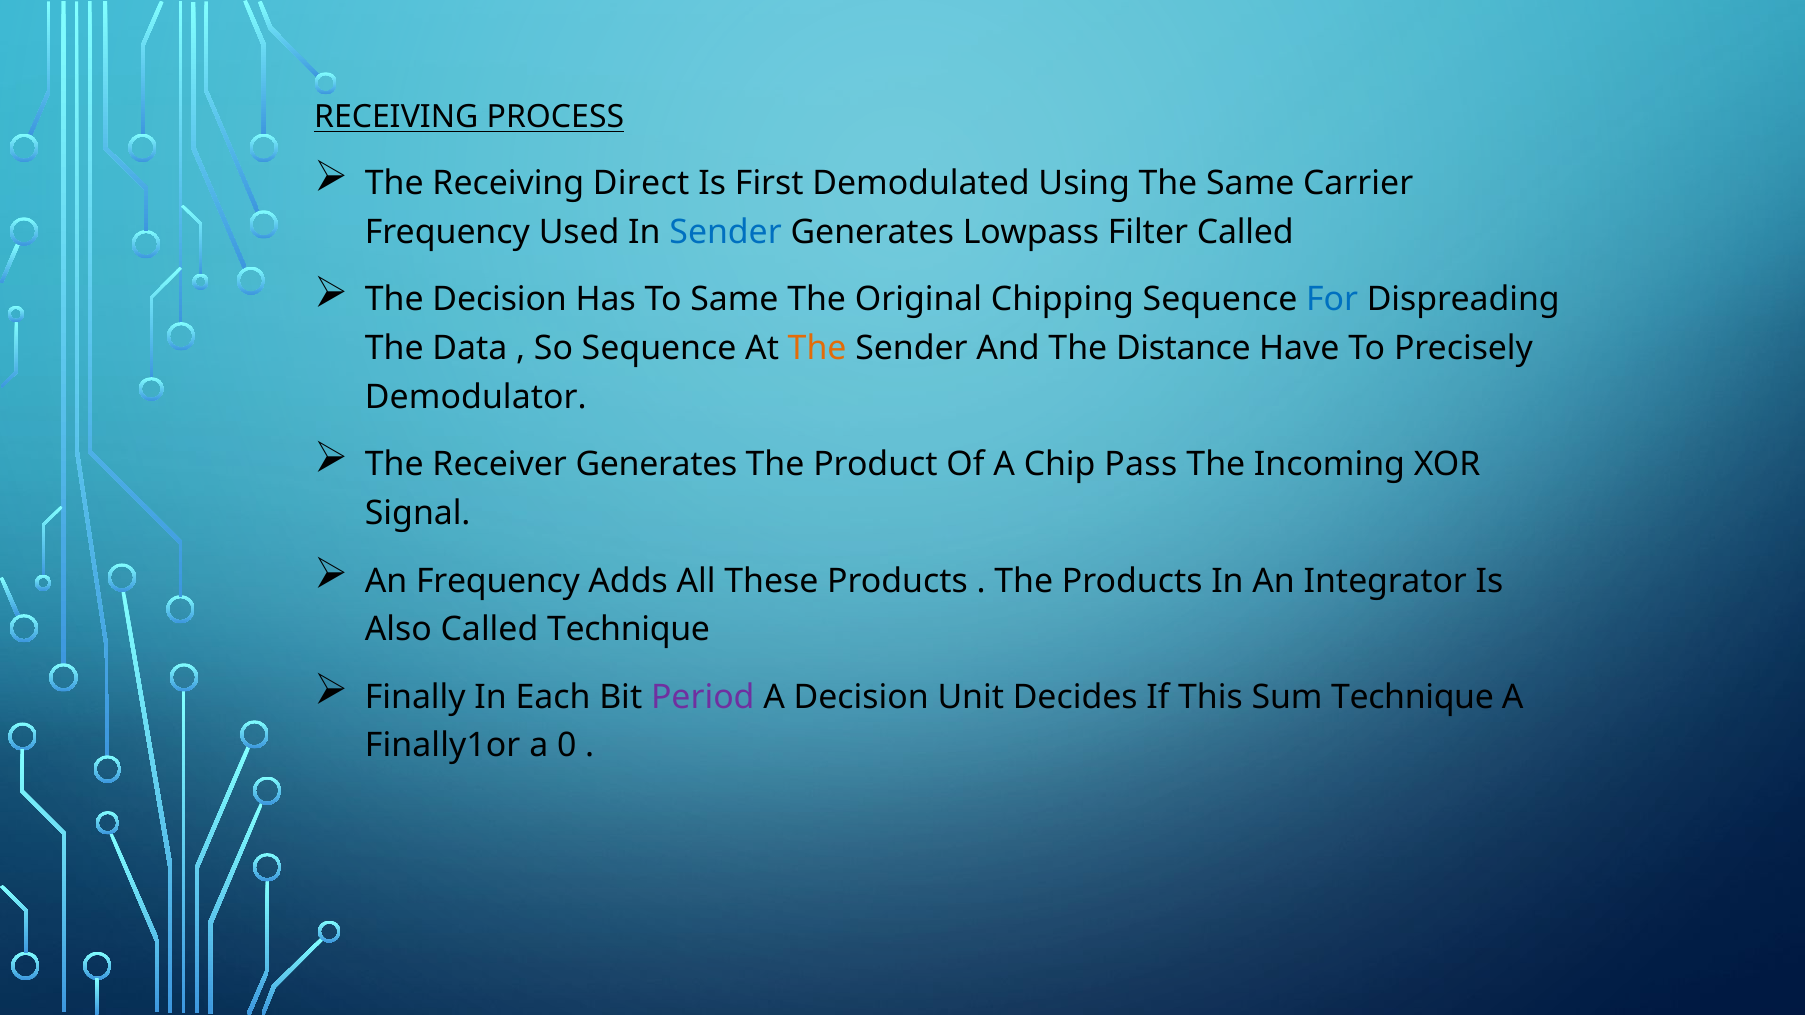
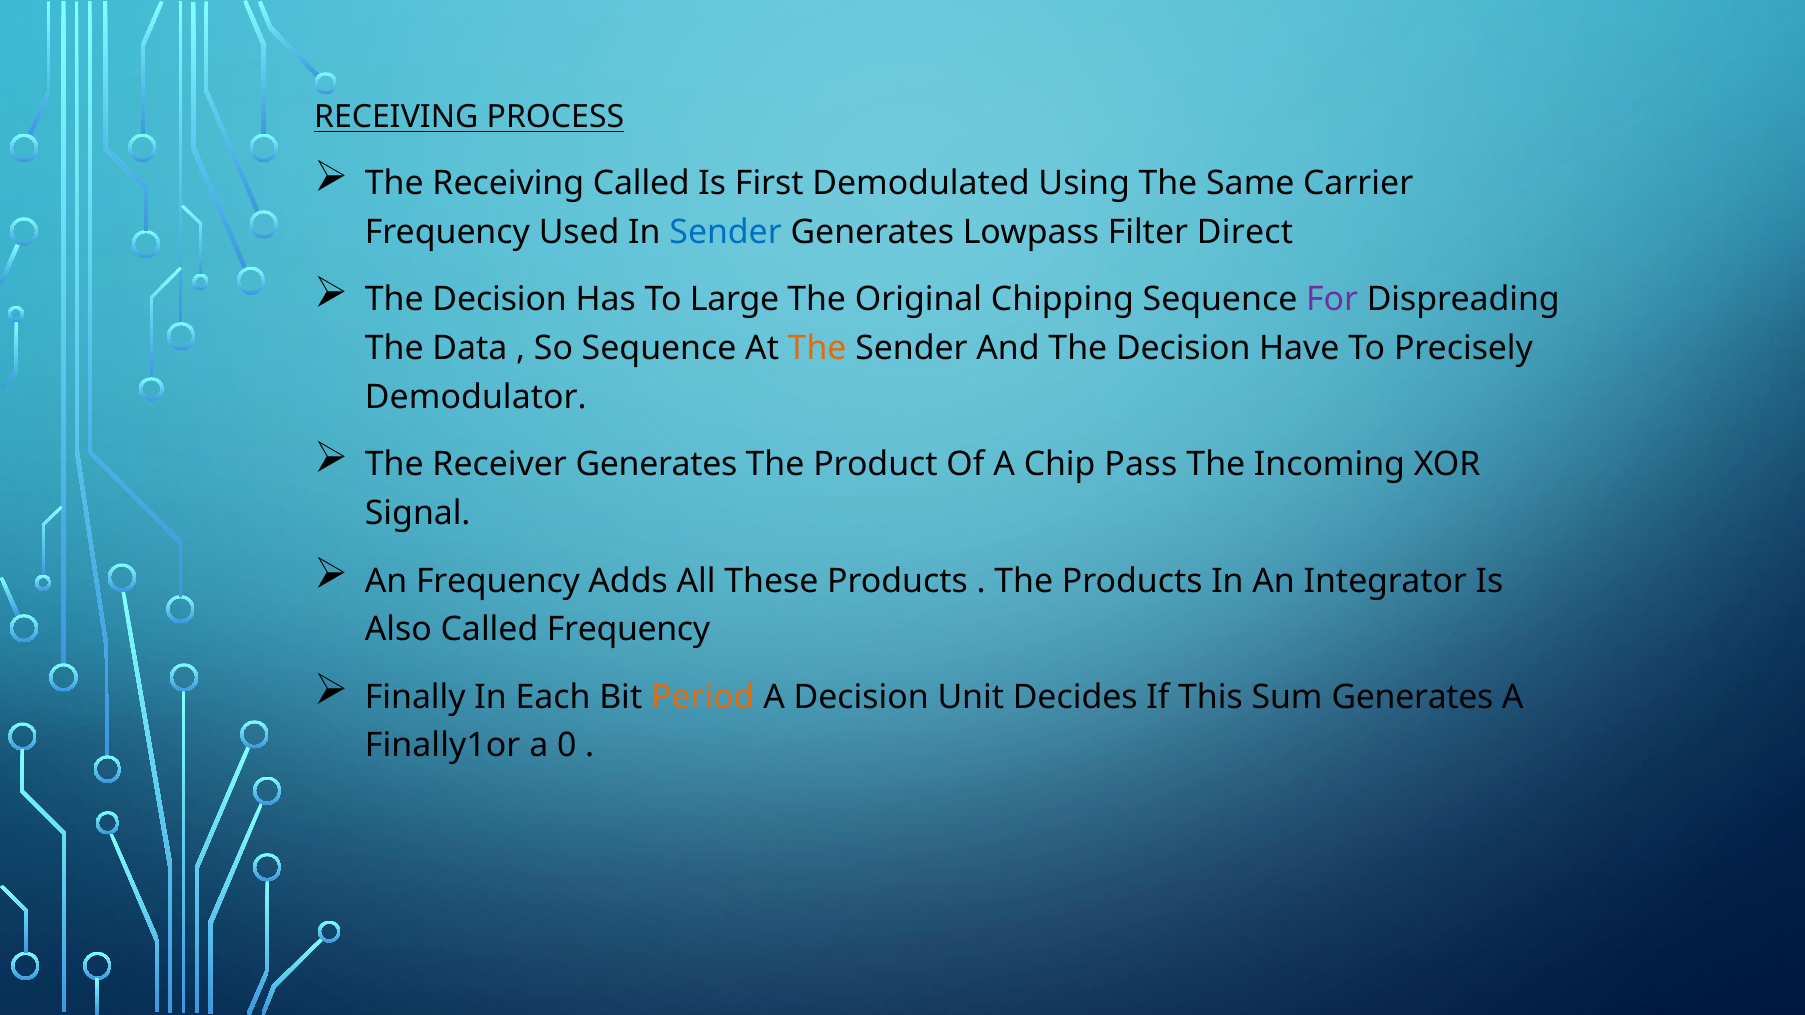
Receiving Direct: Direct -> Called (641, 184)
Filter Called: Called -> Direct (1245, 232)
To Same: Same -> Large (735, 300)
For colour: blue -> purple (1332, 300)
And The Distance: Distance -> Decision (1183, 349)
Called Technique: Technique -> Frequency (629, 630)
Period colour: purple -> orange (703, 697)
Sum Technique: Technique -> Generates (1412, 697)
